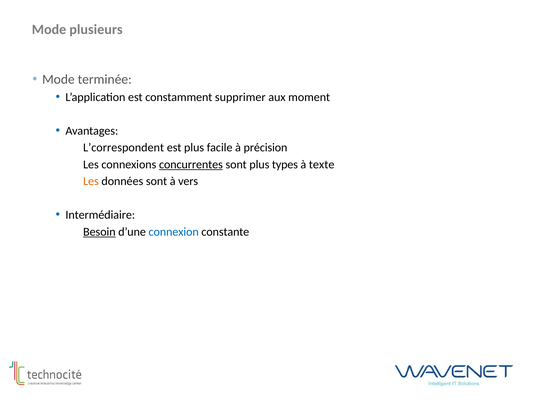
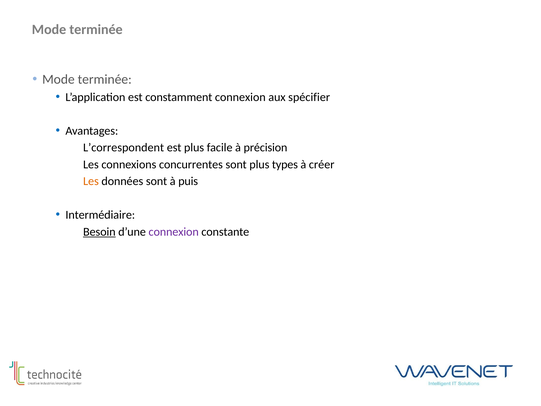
plusieurs: plusieurs -> terminée (96, 30)
constamment supprimer: supprimer -> connexion (240, 97)
moment: moment -> spécifier (309, 97)
concurrentes underline: present -> none (191, 164)
texte: texte -> créer (322, 164)
vers: vers -> puis (188, 181)
connexion colour: blue -> purple (174, 232)
